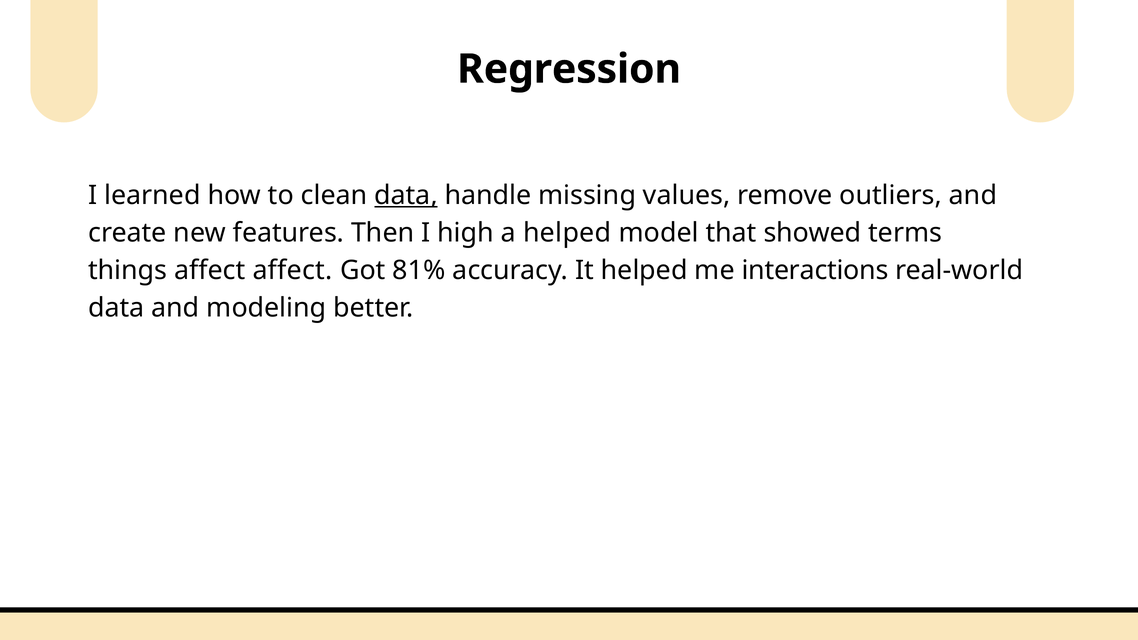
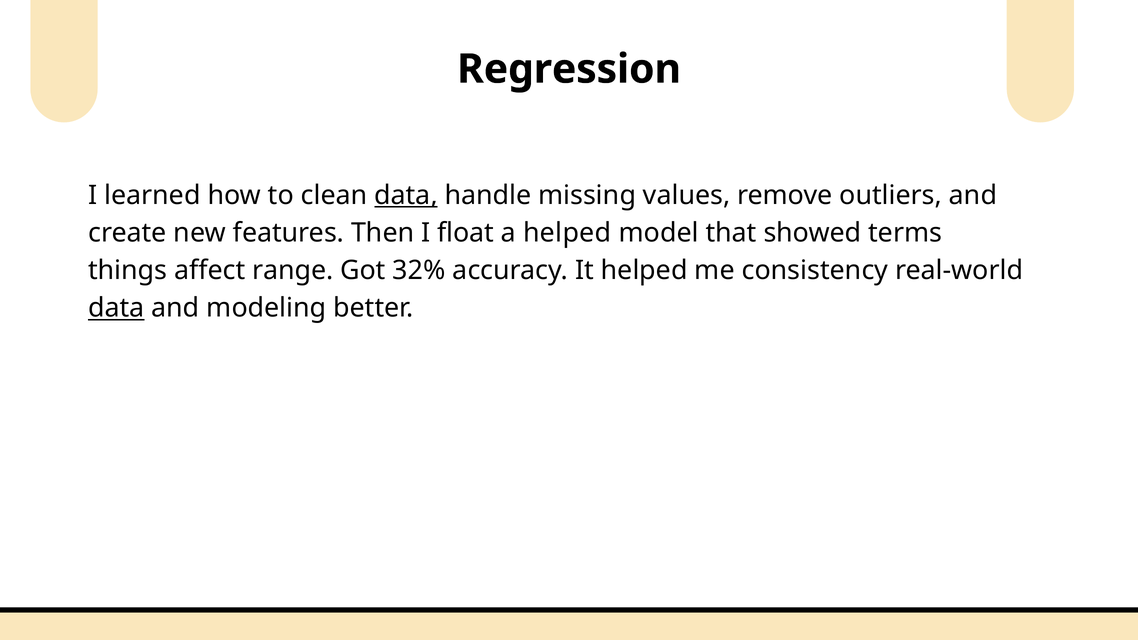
high: high -> float (466, 233)
affect affect: affect -> range (293, 271)
81%: 81% -> 32% (419, 271)
interactions: interactions -> consistency (815, 271)
data underline: none -> present (116, 308)
